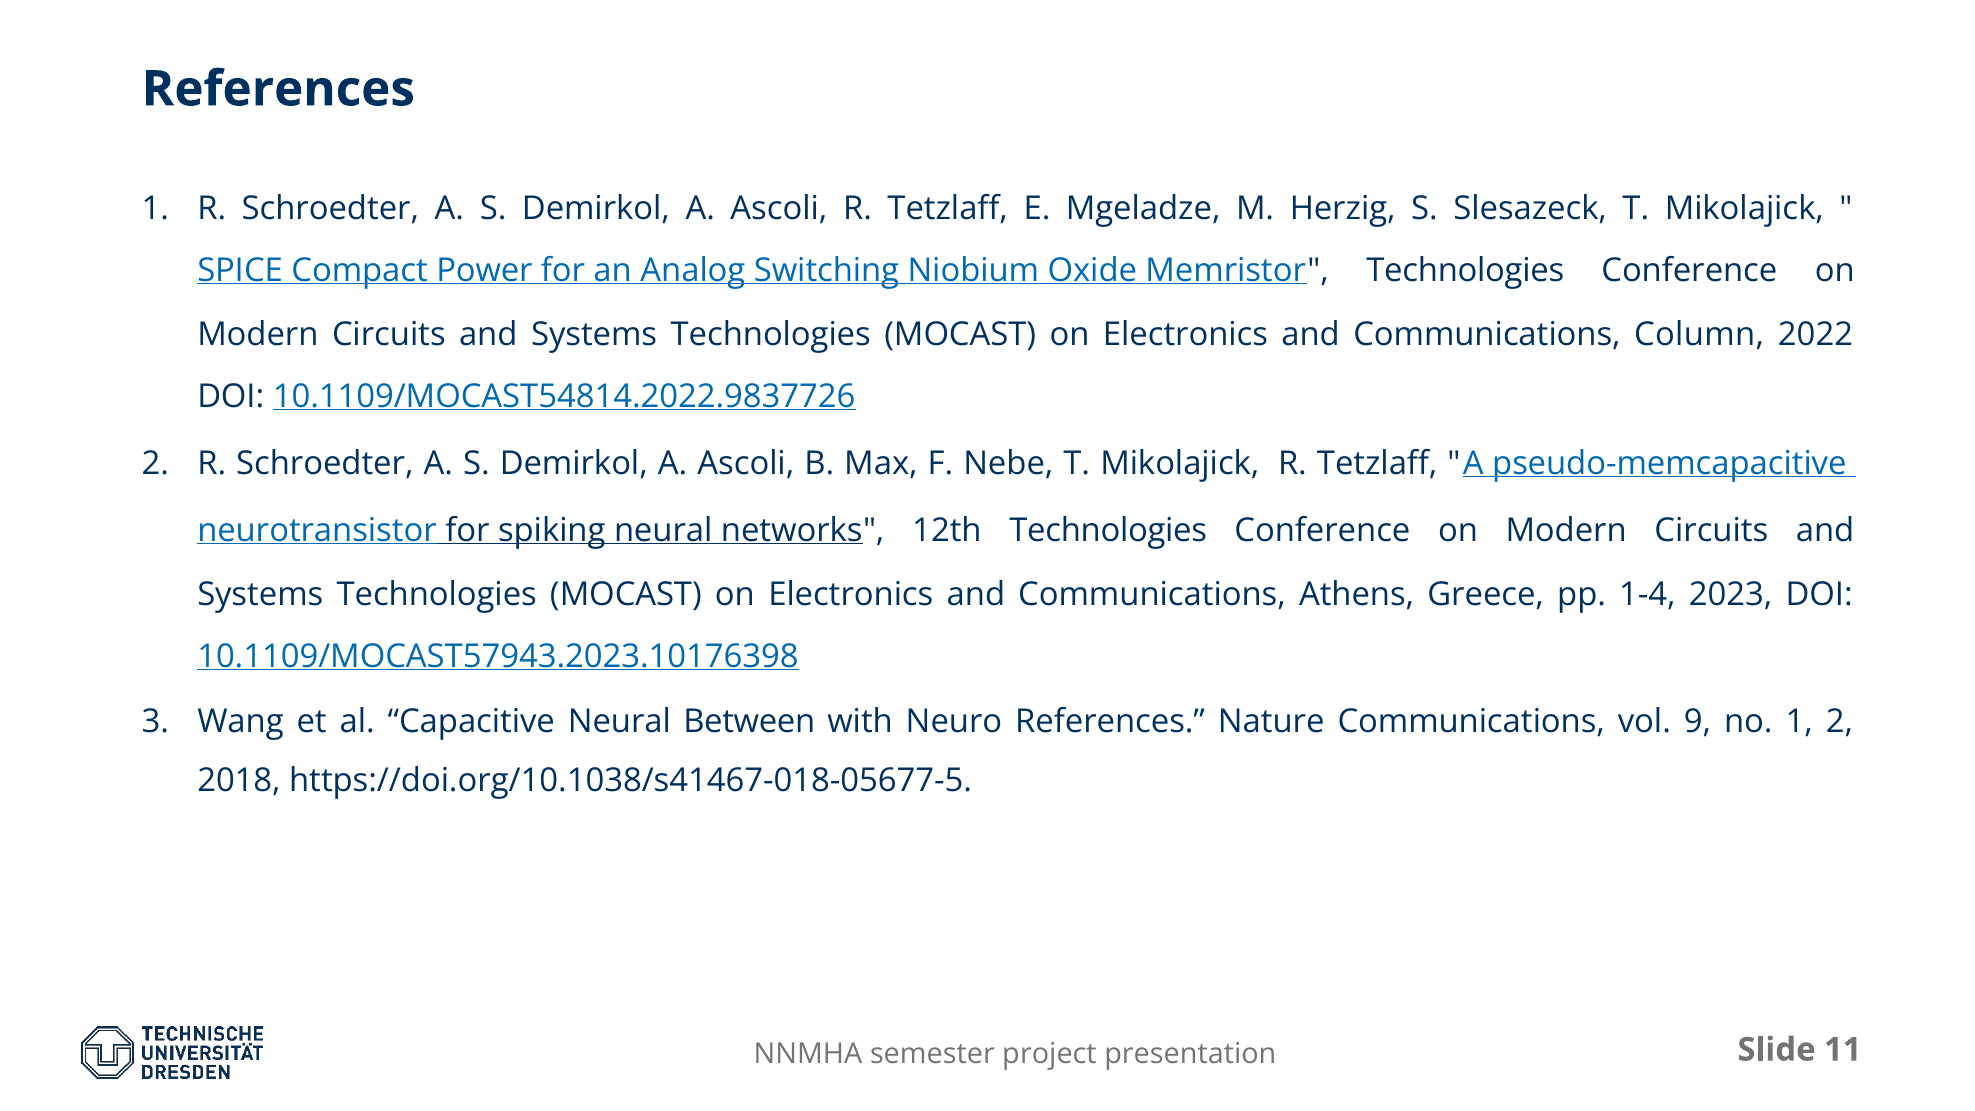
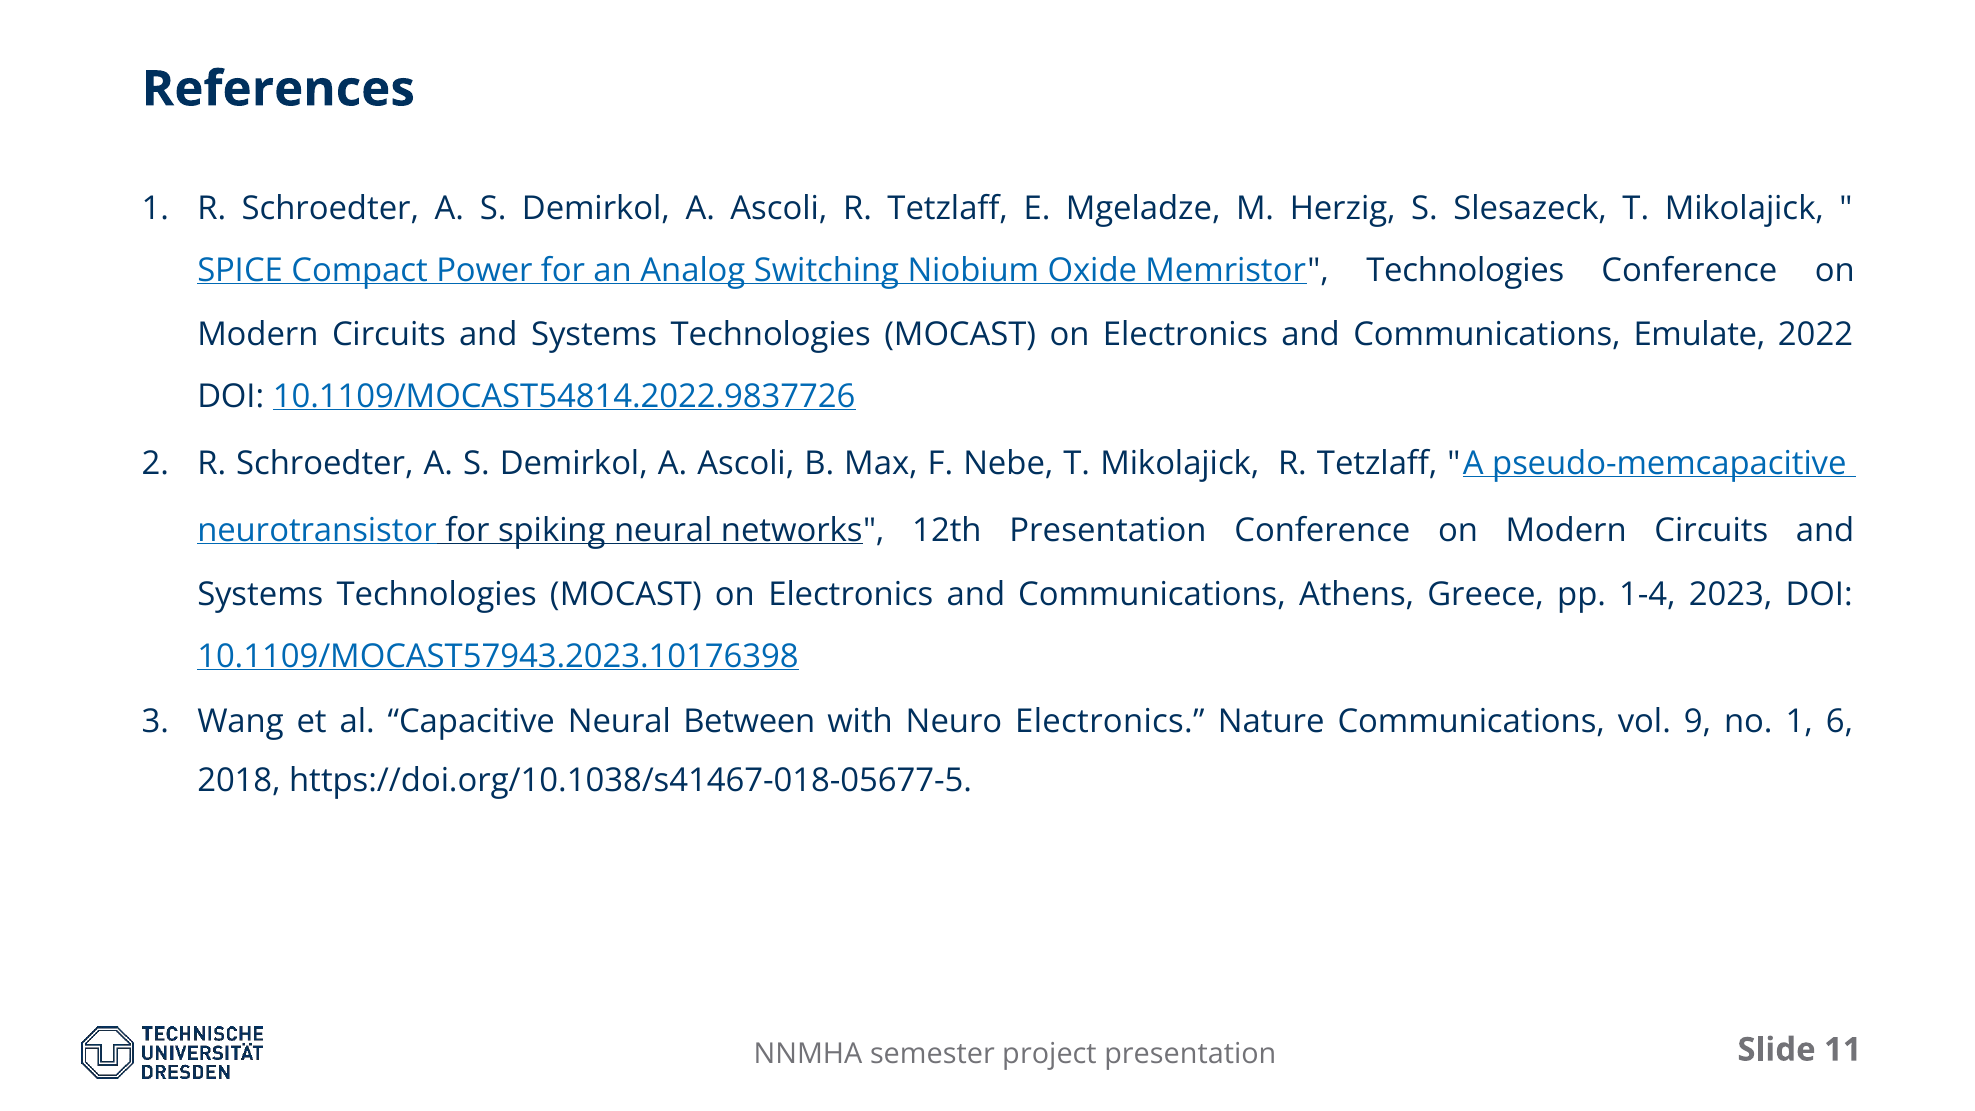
Column: Column -> Emulate (1699, 335)
12th Technologies: Technologies -> Presentation (1108, 531)
Neuro References: References -> Electronics (1110, 721)
1 2: 2 -> 6 (1839, 721)
